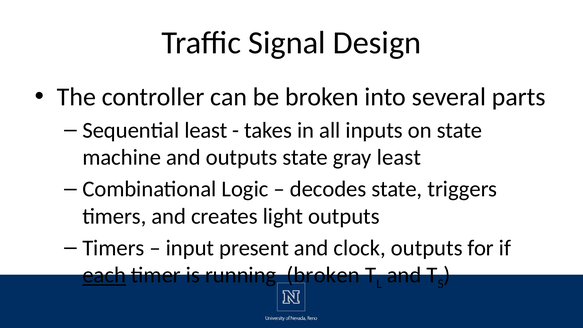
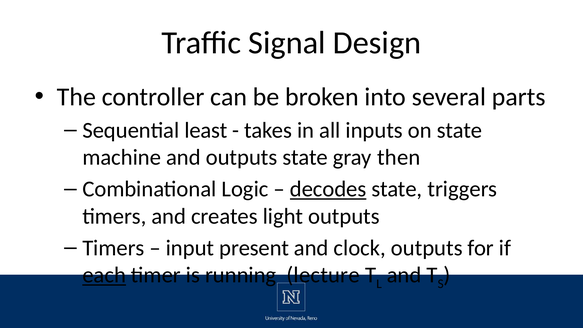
gray least: least -> then (399, 157)
decodes underline: none -> present (328, 189)
running broken: broken -> lecture (323, 275)
